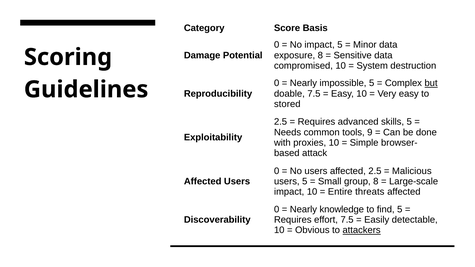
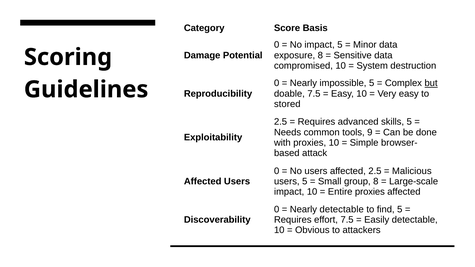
Entire threats: threats -> proxies (370, 192)
Nearly knowledge: knowledge -> detectable (342, 209)
attackers underline: present -> none (362, 230)
